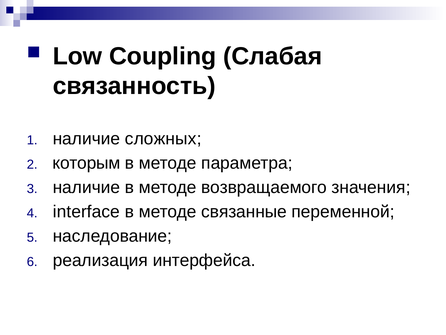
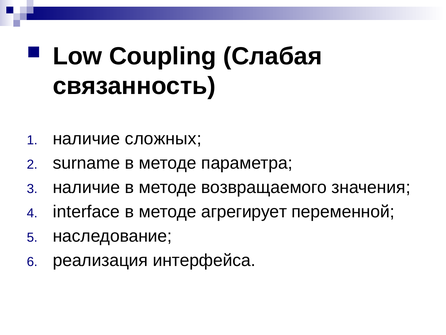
которым: которым -> surname (86, 163)
связанные: связанные -> агрегирует (244, 211)
